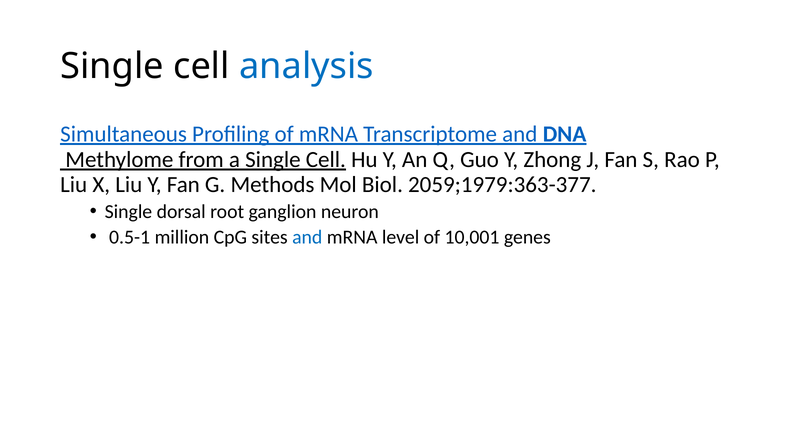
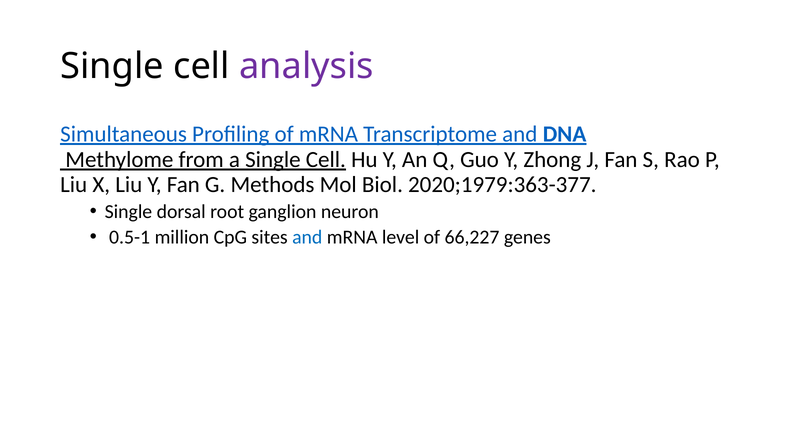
analysis colour: blue -> purple (306, 66)
2059;1979:363-377: 2059;1979:363-377 -> 2020;1979:363-377 (502, 184)
10,001: 10,001 -> 66,227 (472, 237)
